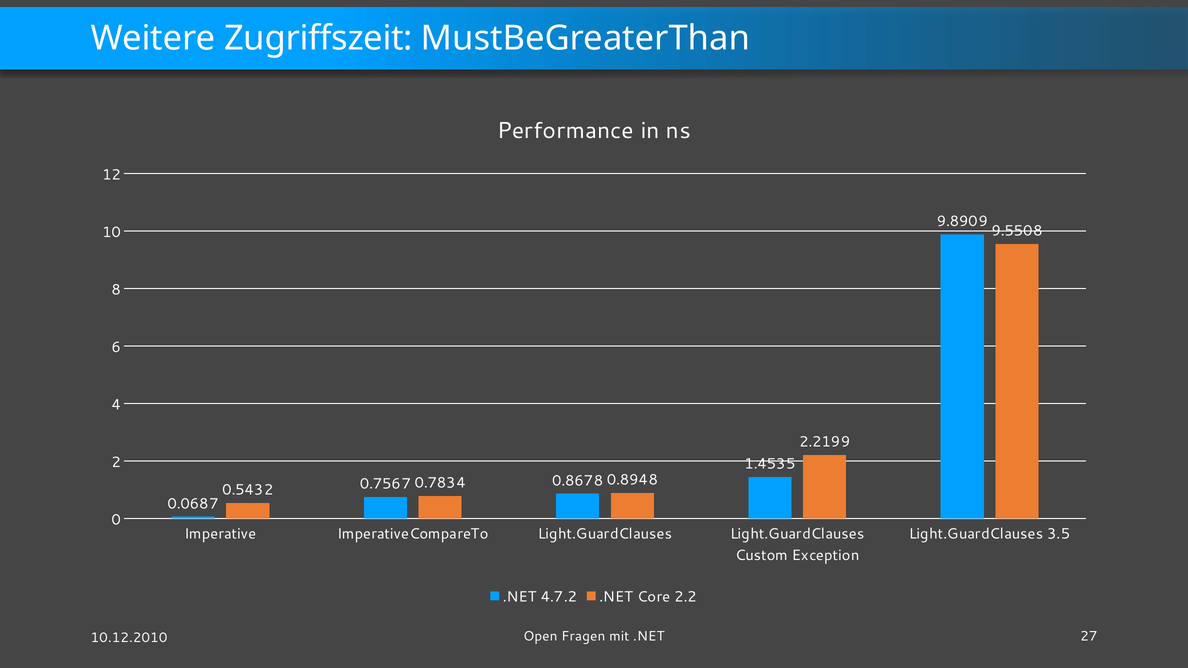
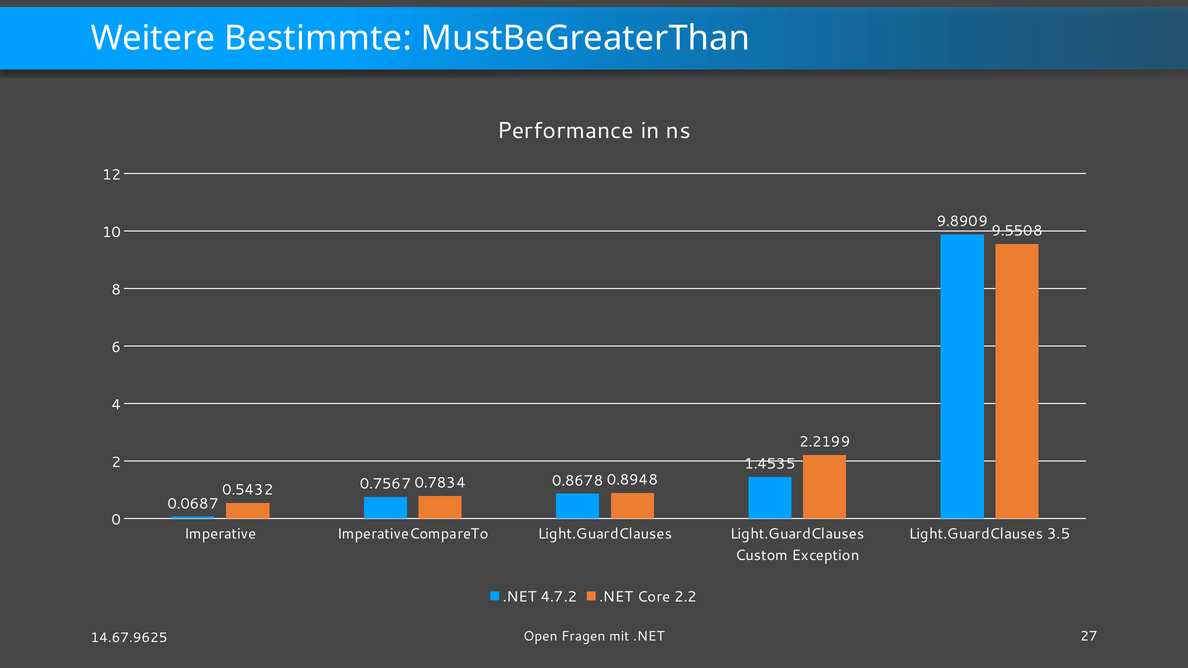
Zugriffszeit: Zugriffszeit -> Bestimmte (318, 38)
10.12.2010: 10.12.2010 -> 14.67.9625 (129, 638)
